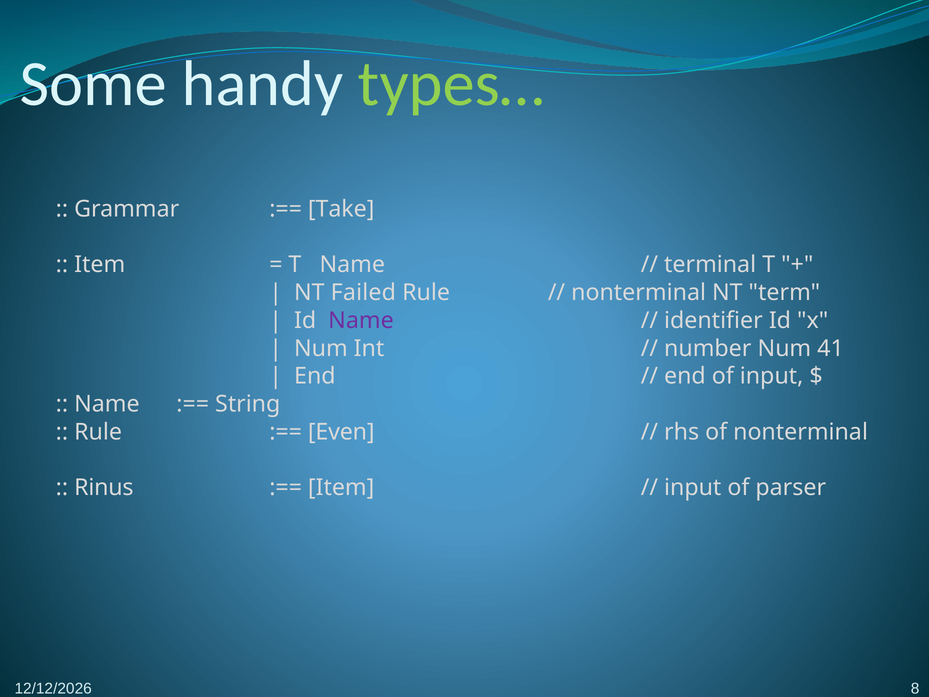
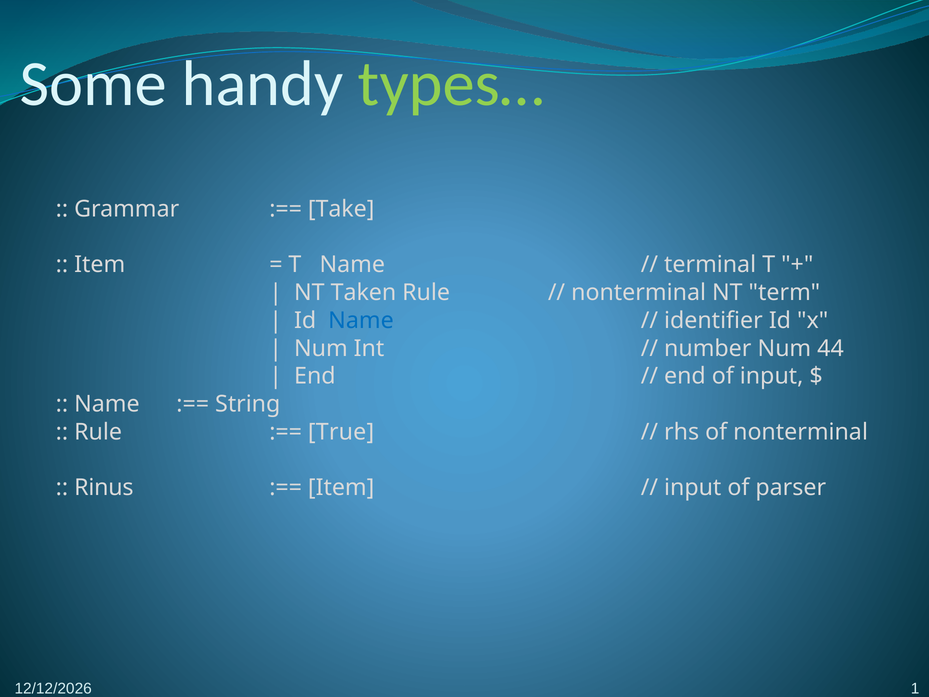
Failed: Failed -> Taken (363, 293)
Name colour: purple -> blue (361, 320)
41: 41 -> 44 (831, 348)
Even: Even -> True (341, 432)
8: 8 -> 1 (915, 688)
